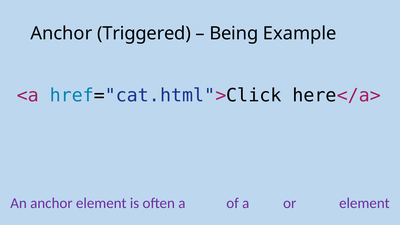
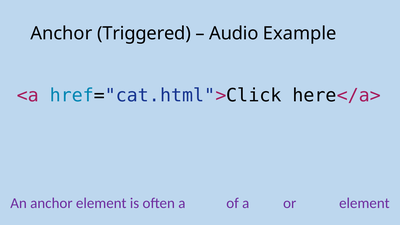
Being: Being -> Audio (234, 34)
